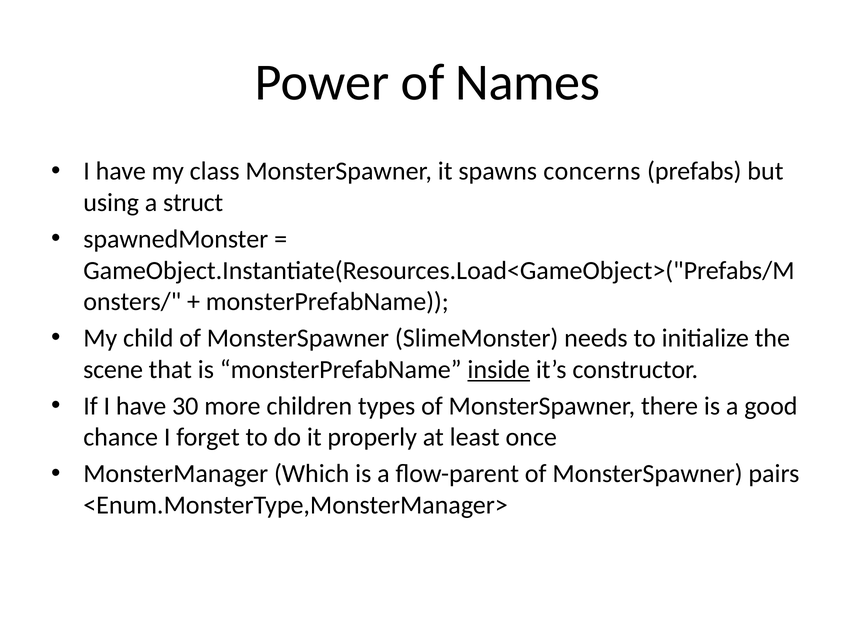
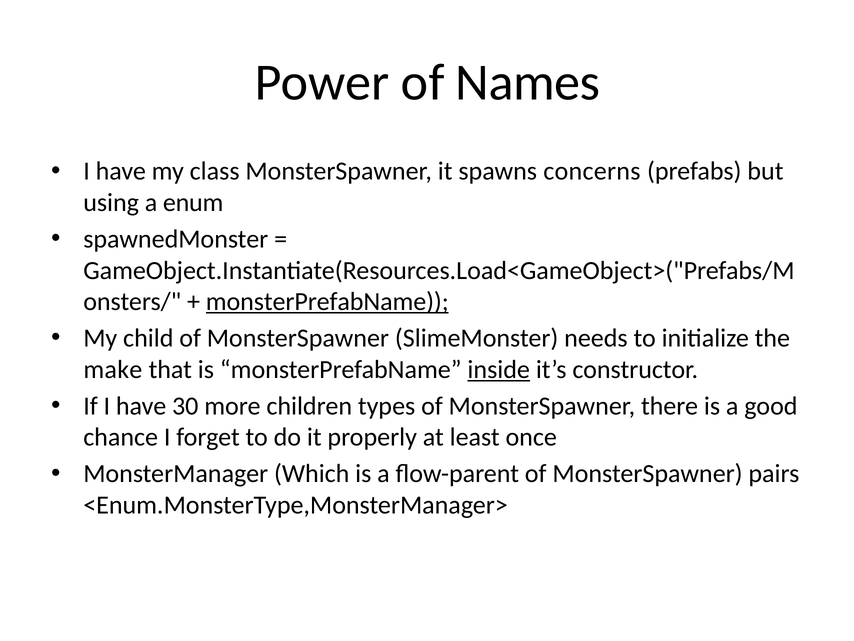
struct: struct -> enum (193, 202)
monsterPrefabName underline: none -> present (327, 301)
scene: scene -> make (113, 369)
